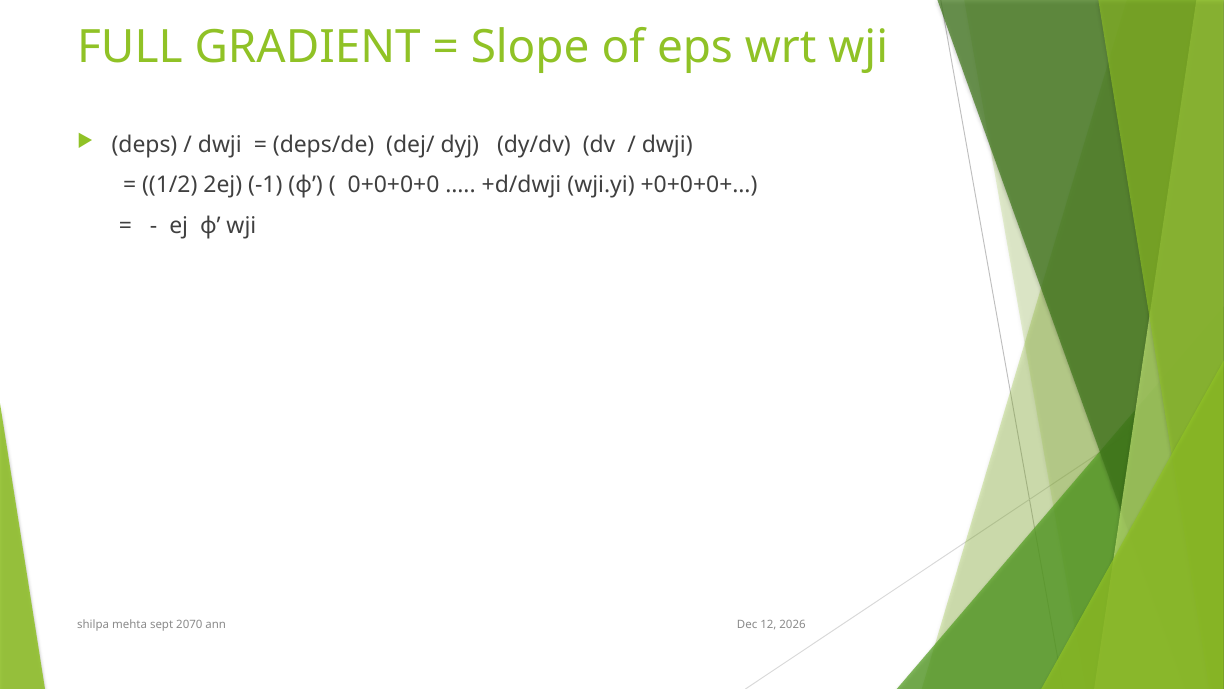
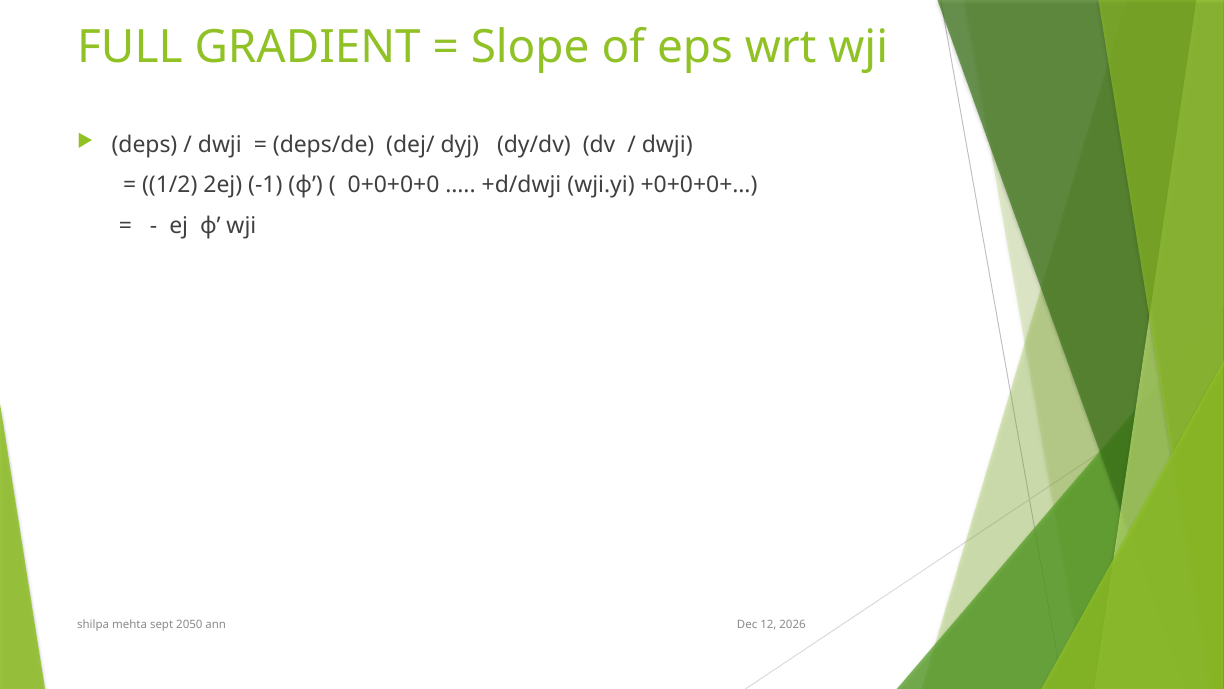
2070: 2070 -> 2050 (189, 625)
